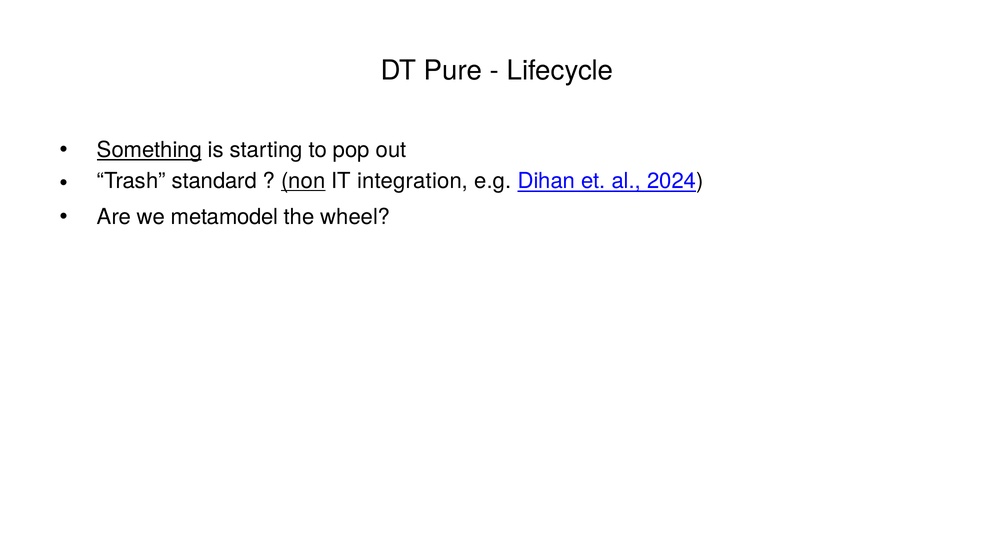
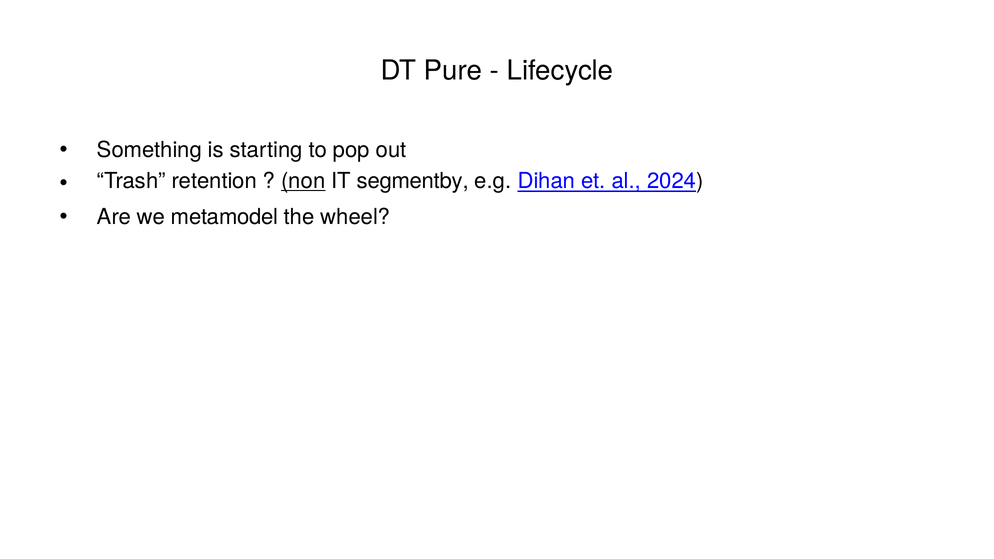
Something underline: present -> none (149, 150)
standard: standard -> retention (214, 181)
integration: integration -> segmentby (413, 181)
